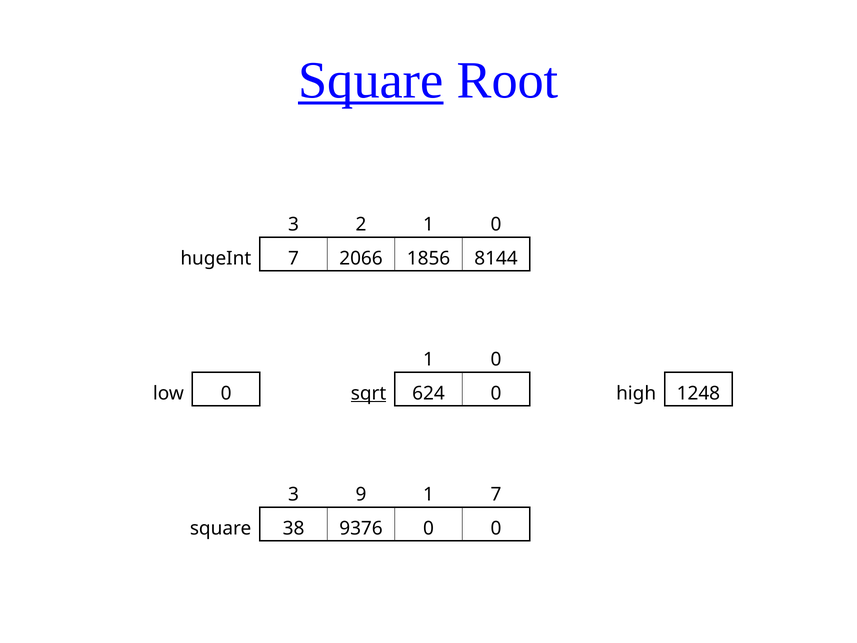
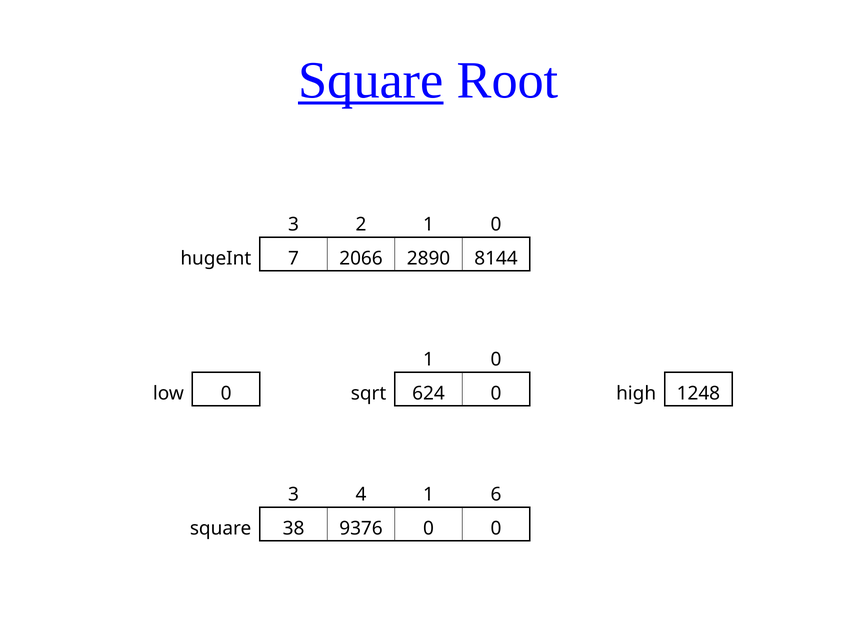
1856: 1856 -> 2890 (429, 258)
sqrt underline: present -> none (369, 393)
9: 9 -> 4 (361, 494)
1 7: 7 -> 6 (496, 494)
